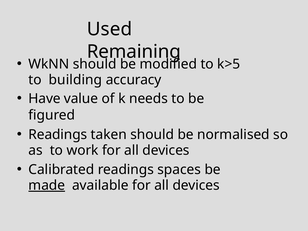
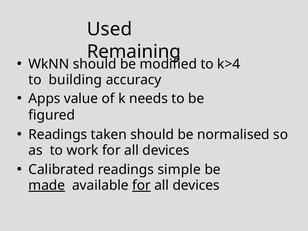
k>5: k>5 -> k>4 (229, 64)
Have: Have -> Apps (44, 99)
spaces: spaces -> simple (179, 170)
for underline: none -> present (141, 185)
